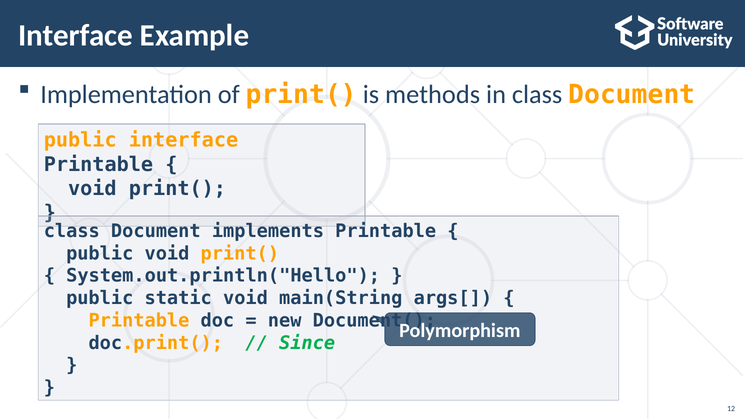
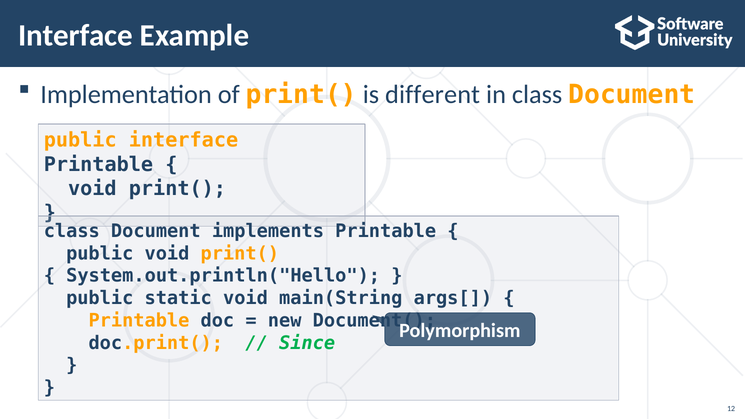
methods: methods -> different (433, 95)
